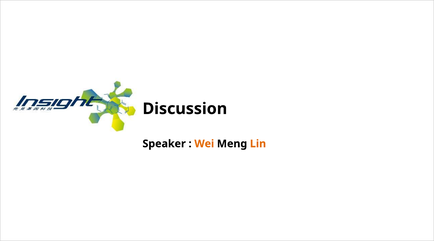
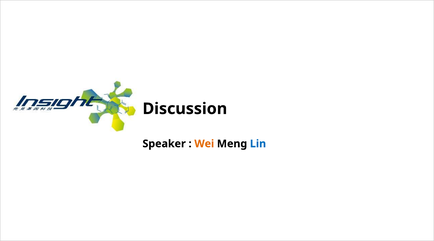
Lin colour: orange -> blue (258, 144)
